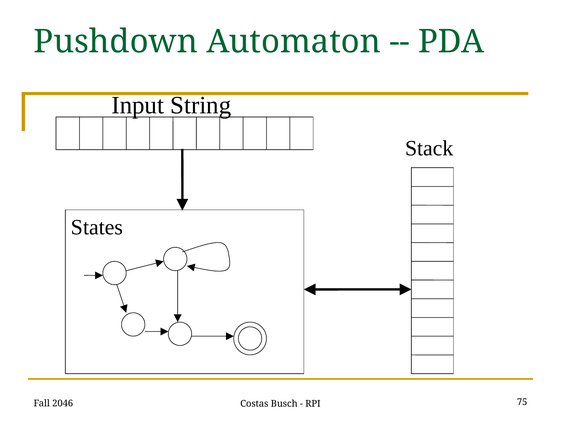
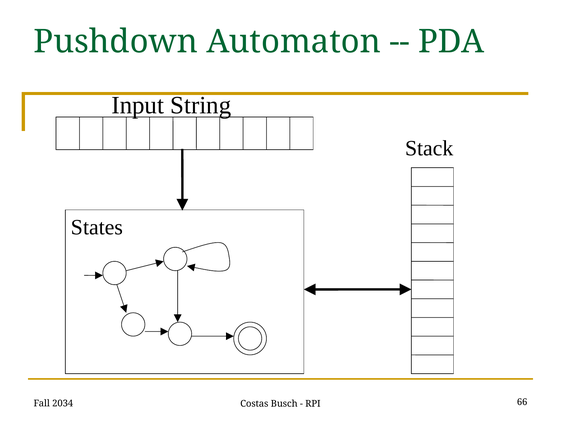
2046: 2046 -> 2034 (63, 403)
75: 75 -> 66 (522, 402)
